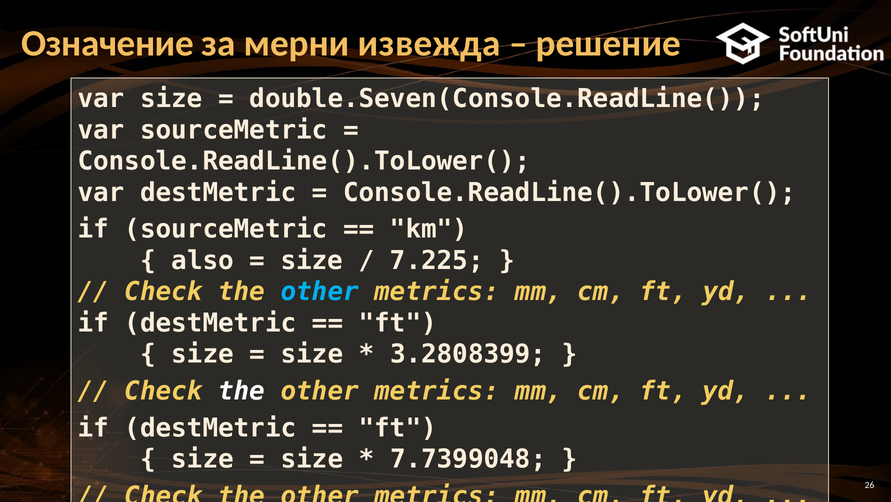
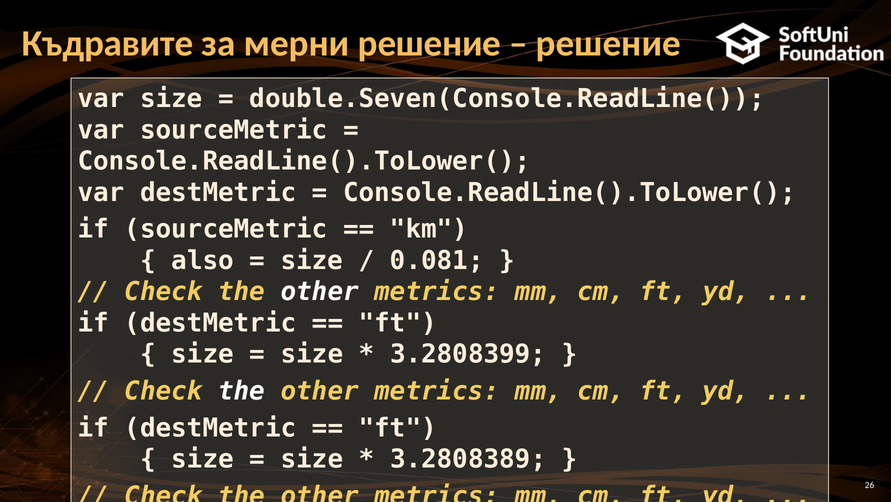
Означение: Означение -> Къдравите (107, 43)
мерни извежда: извежда -> решение (430, 43)
7.225: 7.225 -> 0.081 (437, 260)
other colour: light blue -> white (320, 291)
7.7399048: 7.7399048 -> 3.2808389 (468, 459)
